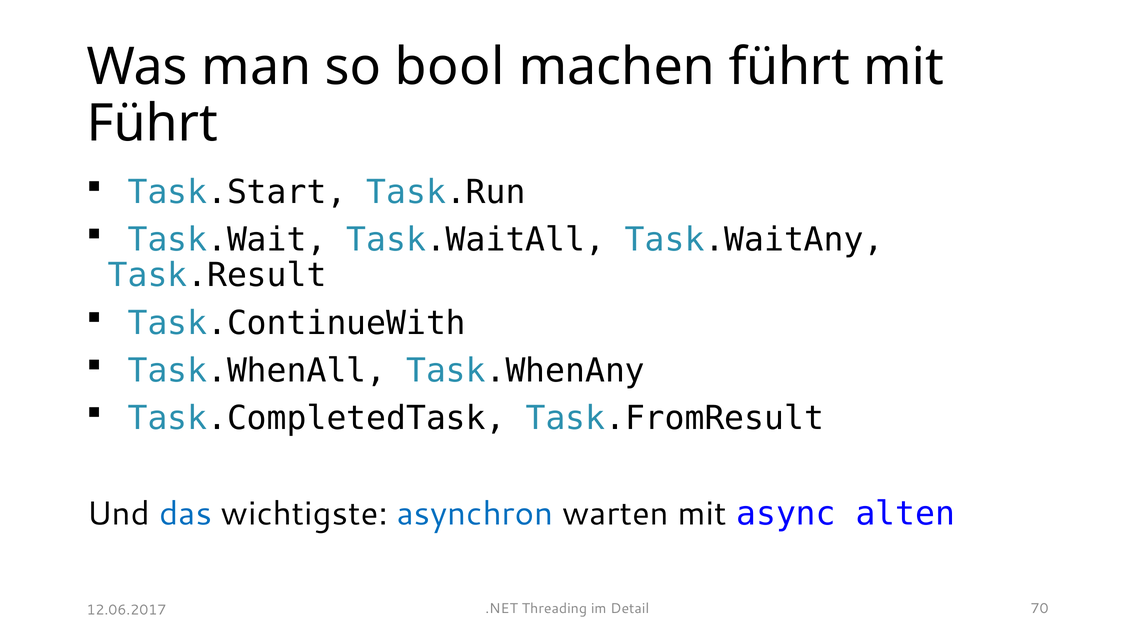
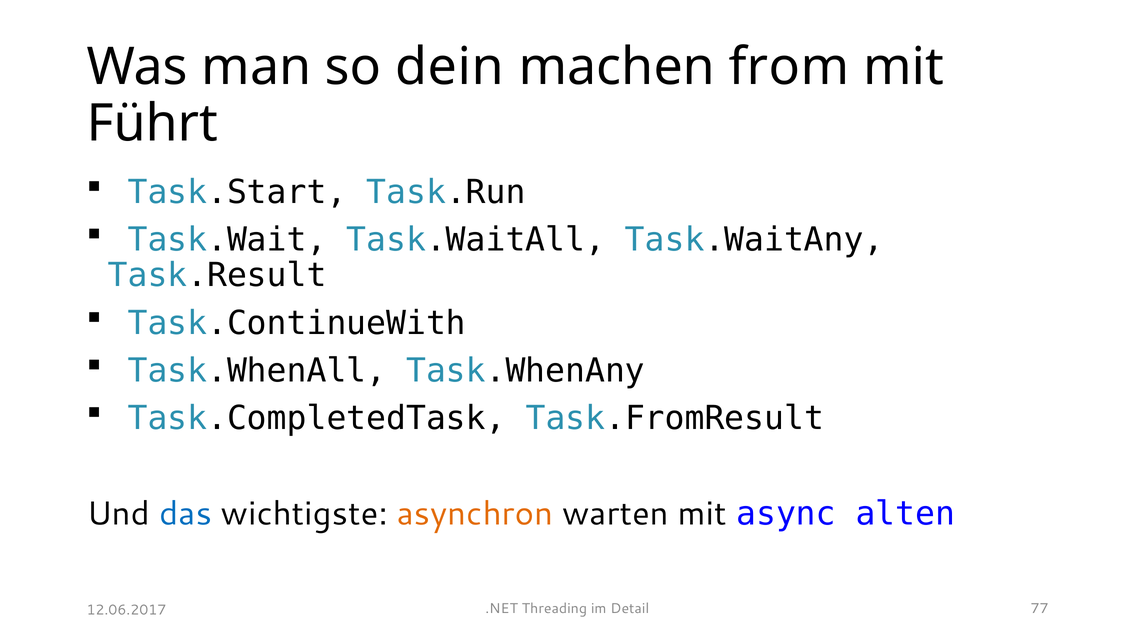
bool: bool -> dein (450, 67)
machen führt: führt -> from (789, 67)
asynchron colour: blue -> orange (475, 513)
70: 70 -> 77 (1040, 608)
